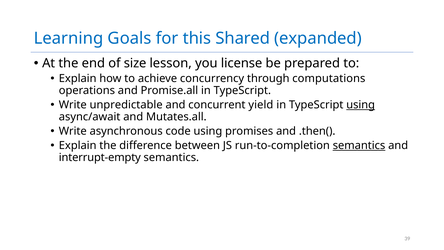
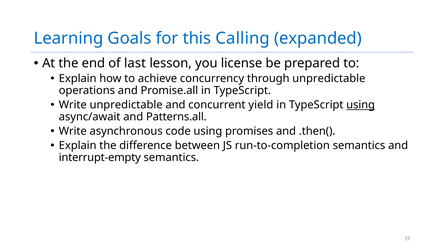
Shared: Shared -> Calling (243, 38)
size: size -> last (135, 63)
through computations: computations -> unpredictable (329, 79)
Mutates.all: Mutates.all -> Patterns.all (176, 117)
semantics underline: present -> none (359, 145)
